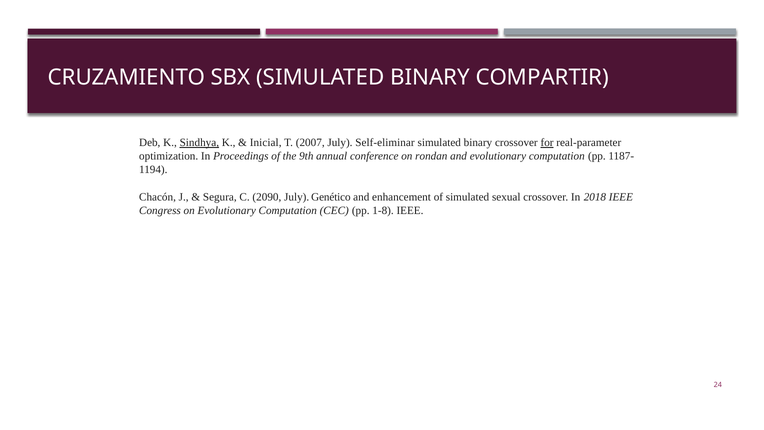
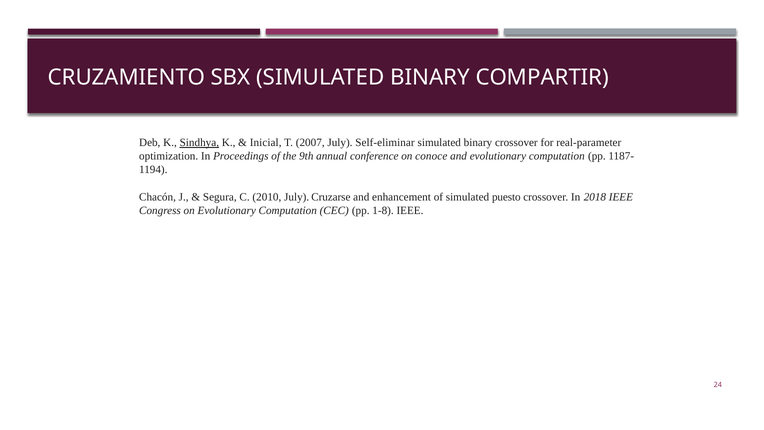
for underline: present -> none (547, 143)
rondan: rondan -> conoce (431, 156)
2090: 2090 -> 2010 (267, 197)
Genético: Genético -> Cruzarse (331, 197)
sexual: sexual -> puesto (506, 197)
